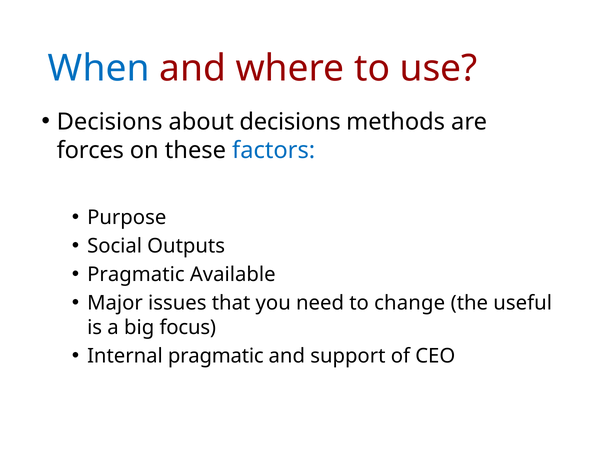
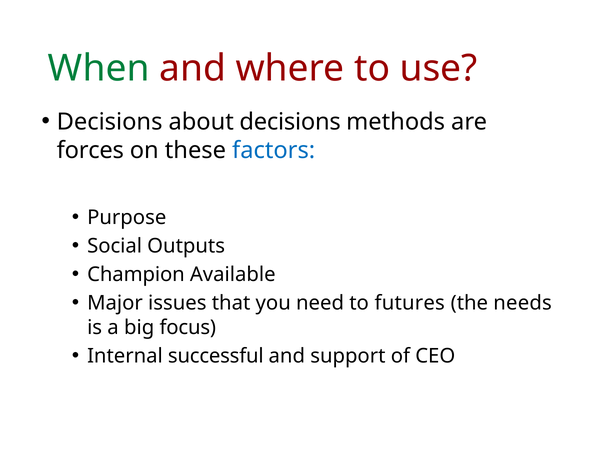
When colour: blue -> green (99, 68)
Pragmatic: Pragmatic -> Champion (136, 275)
change: change -> futures (410, 303)
useful: useful -> needs (523, 303)
Internal pragmatic: pragmatic -> successful (216, 356)
